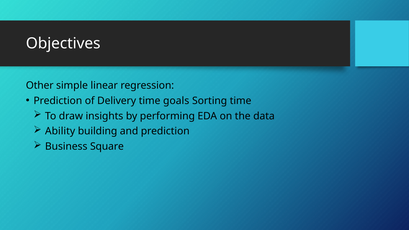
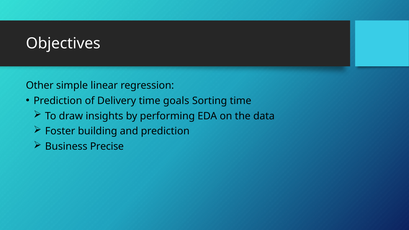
Ability: Ability -> Foster (60, 131)
Square: Square -> Precise (107, 147)
